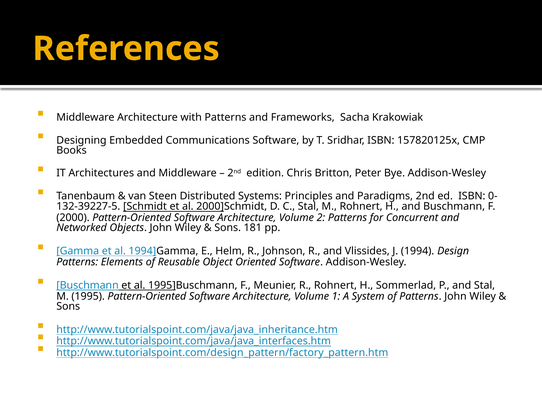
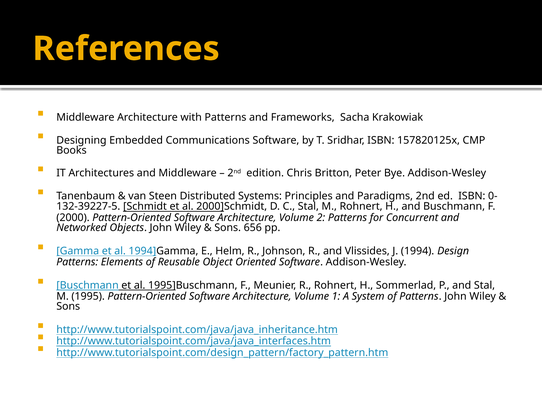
181: 181 -> 656 (253, 227)
